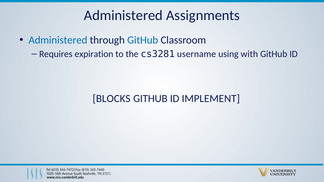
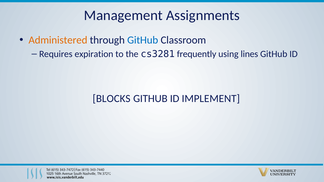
Administered: Administered -> Management (123, 15)
Administered colour: blue -> orange (58, 40)
username: username -> frequently (197, 54)
with: with -> lines (249, 54)
